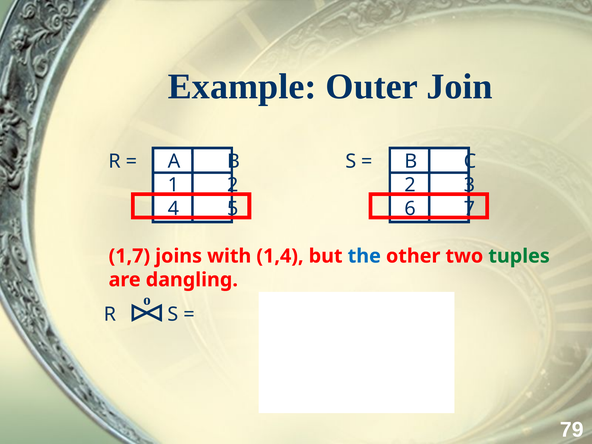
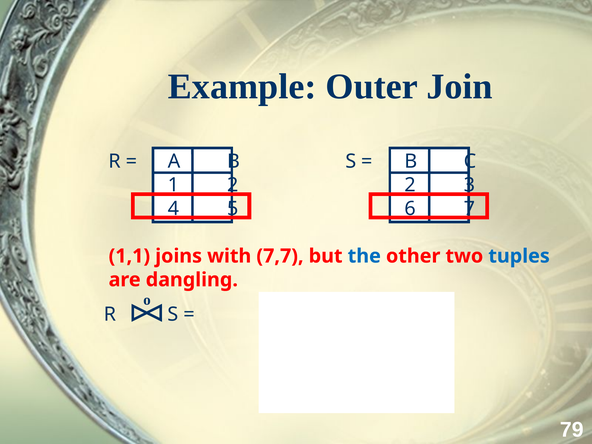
1,7: 1,7 -> 1,1 (129, 256)
1,4: 1,4 -> 7,7 (280, 256)
tuples colour: green -> blue (519, 256)
